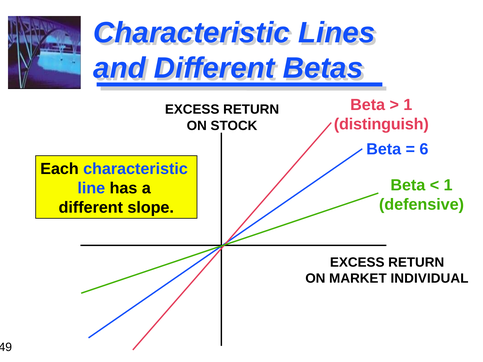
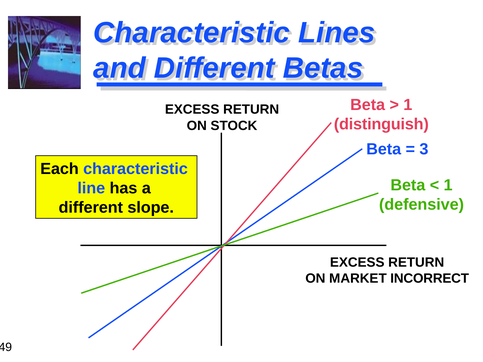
6: 6 -> 3 (424, 149)
INDIVIDUAL: INDIVIDUAL -> INCORRECT (430, 279)
